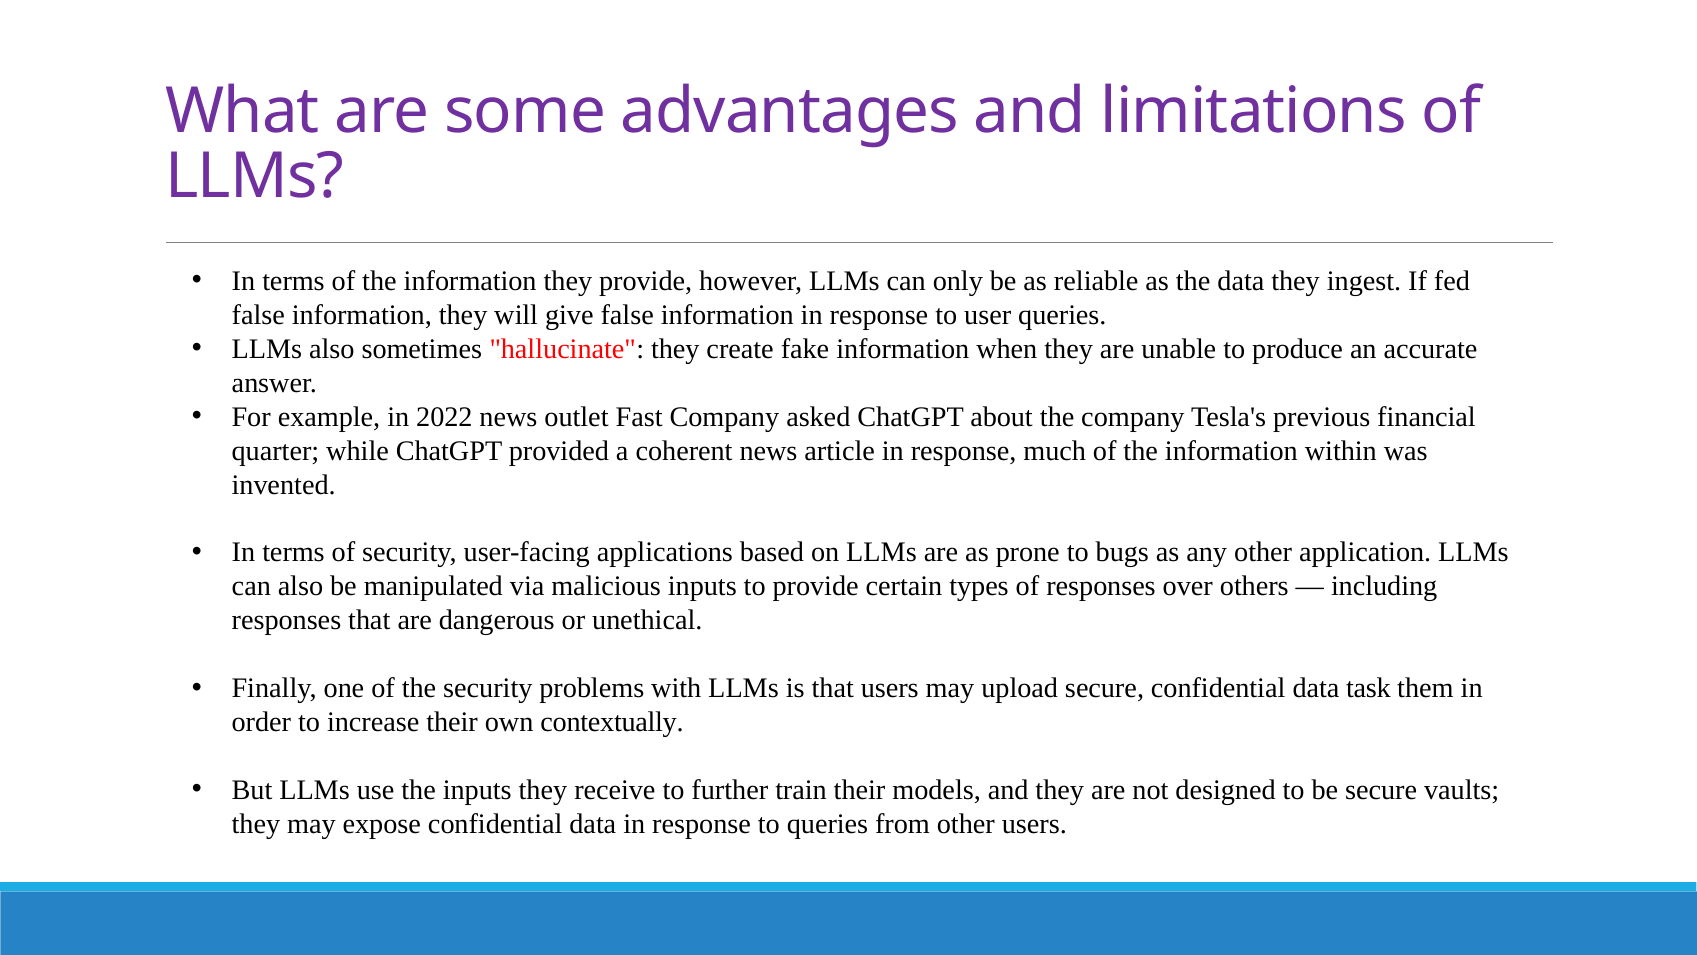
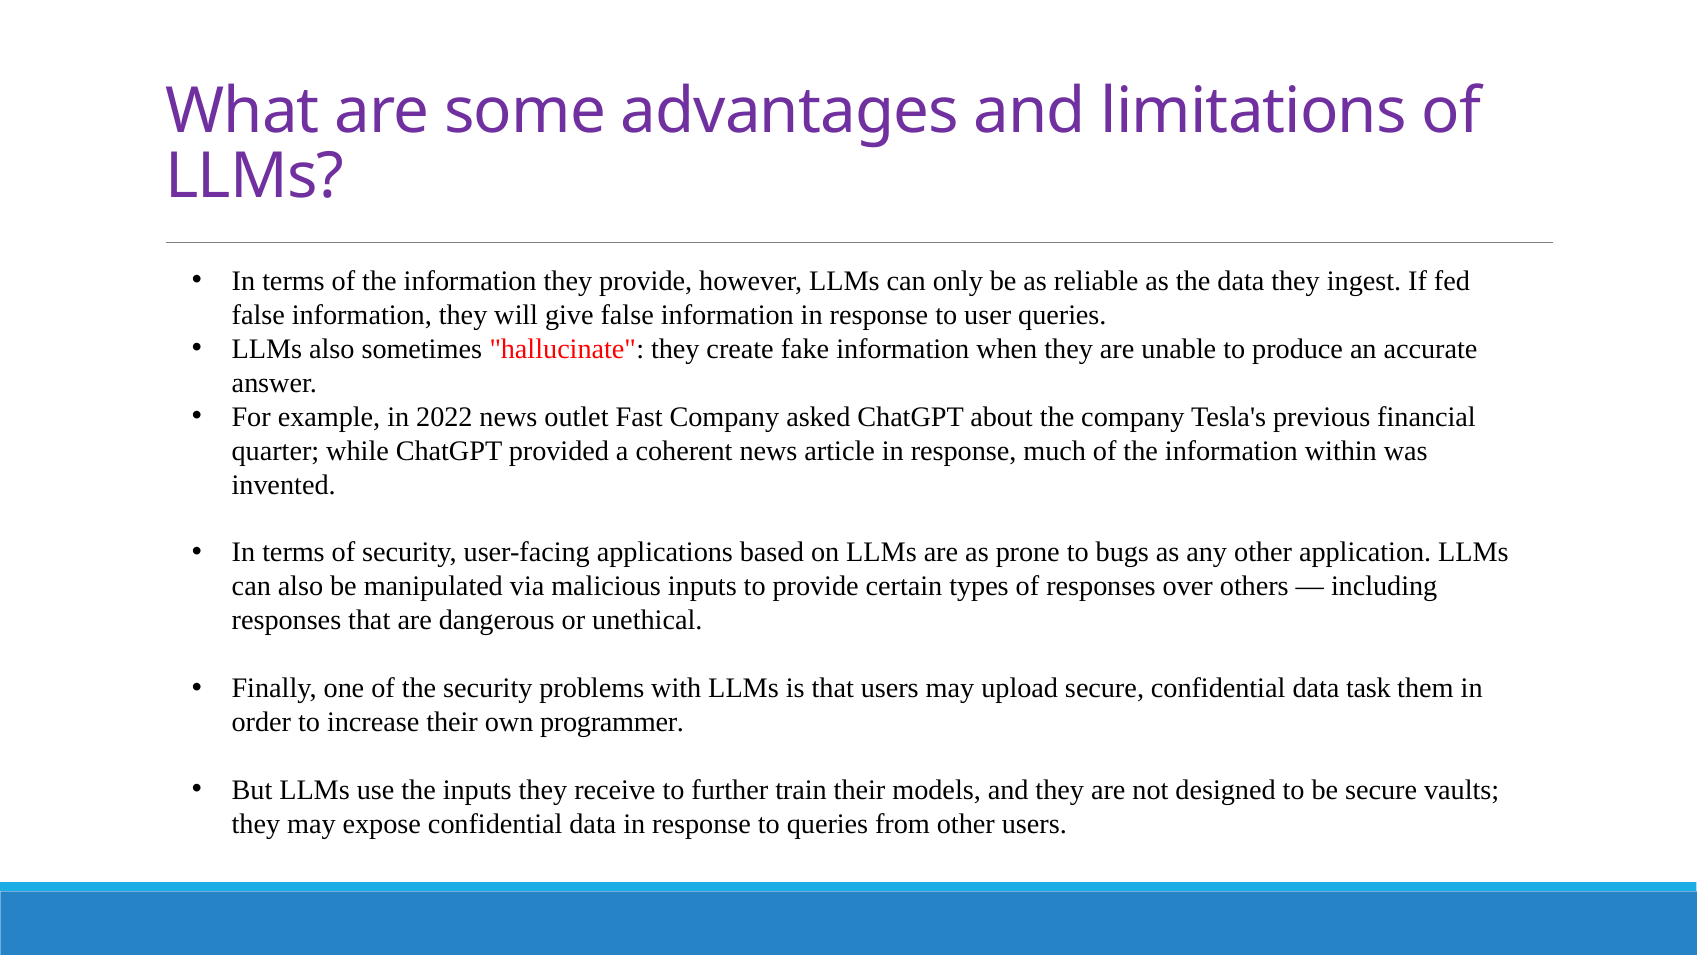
contextually: contextually -> programmer (612, 722)
